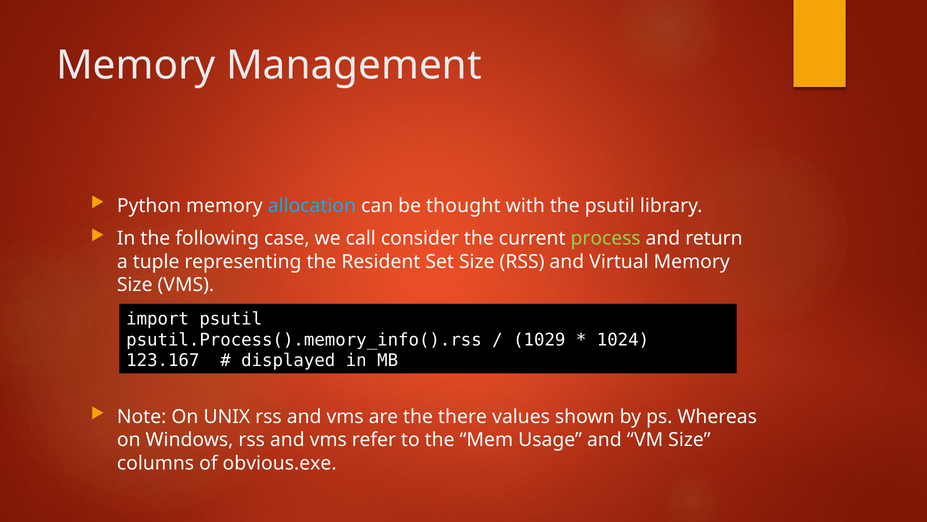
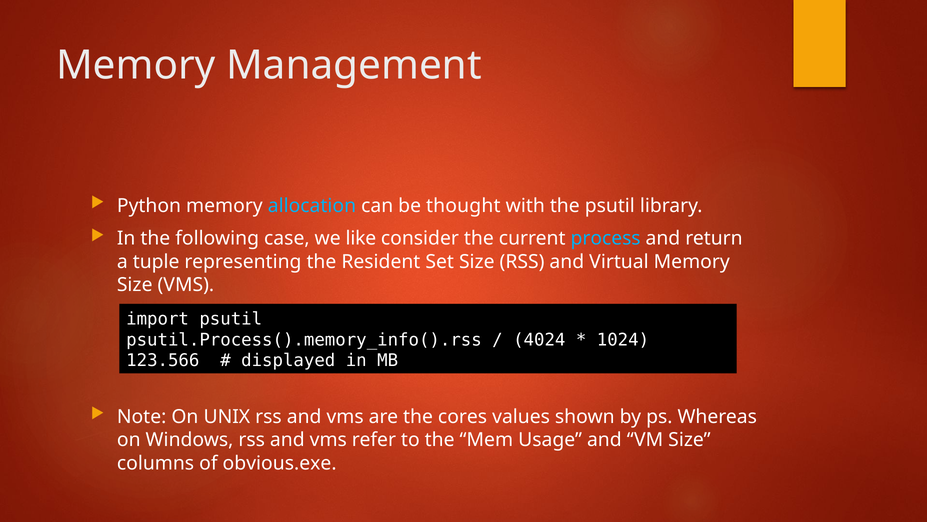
call: call -> like (361, 238)
process colour: light green -> light blue (606, 238)
1029: 1029 -> 4024 (539, 339)
123.167: 123.167 -> 123.566 (163, 360)
there: there -> cores (463, 416)
